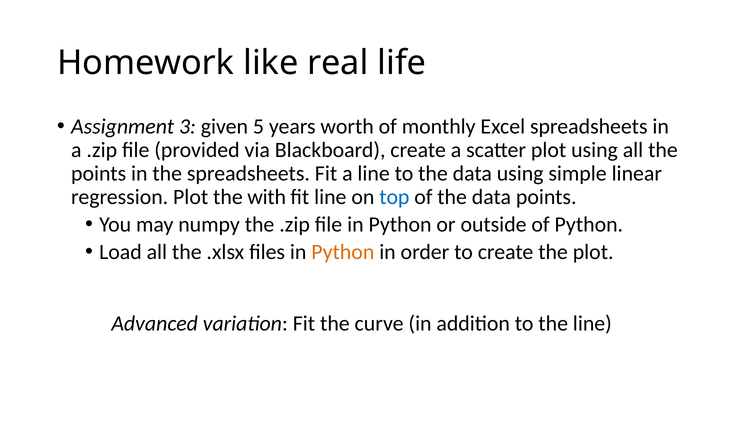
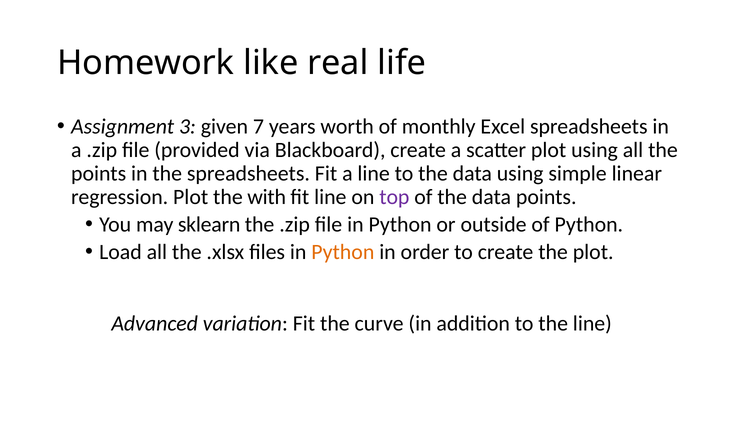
5: 5 -> 7 (258, 127)
top colour: blue -> purple (394, 197)
numpy: numpy -> sklearn (209, 225)
